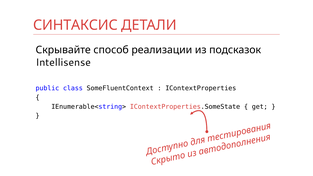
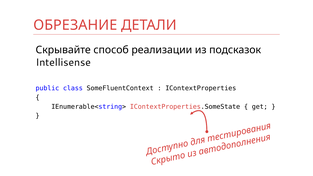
СИНТАКСИС: СИНТАКСИС -> ОБРЕЗАНИЕ (75, 25)
